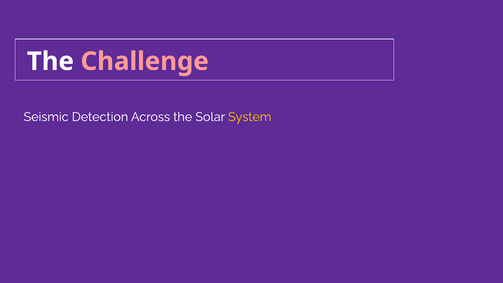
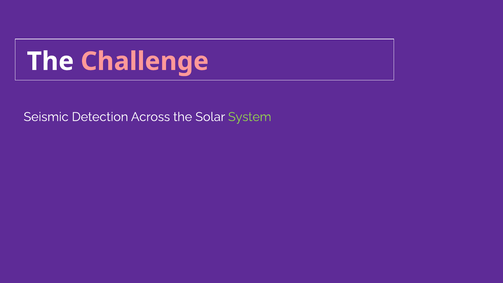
System colour: yellow -> light green (250, 117)
